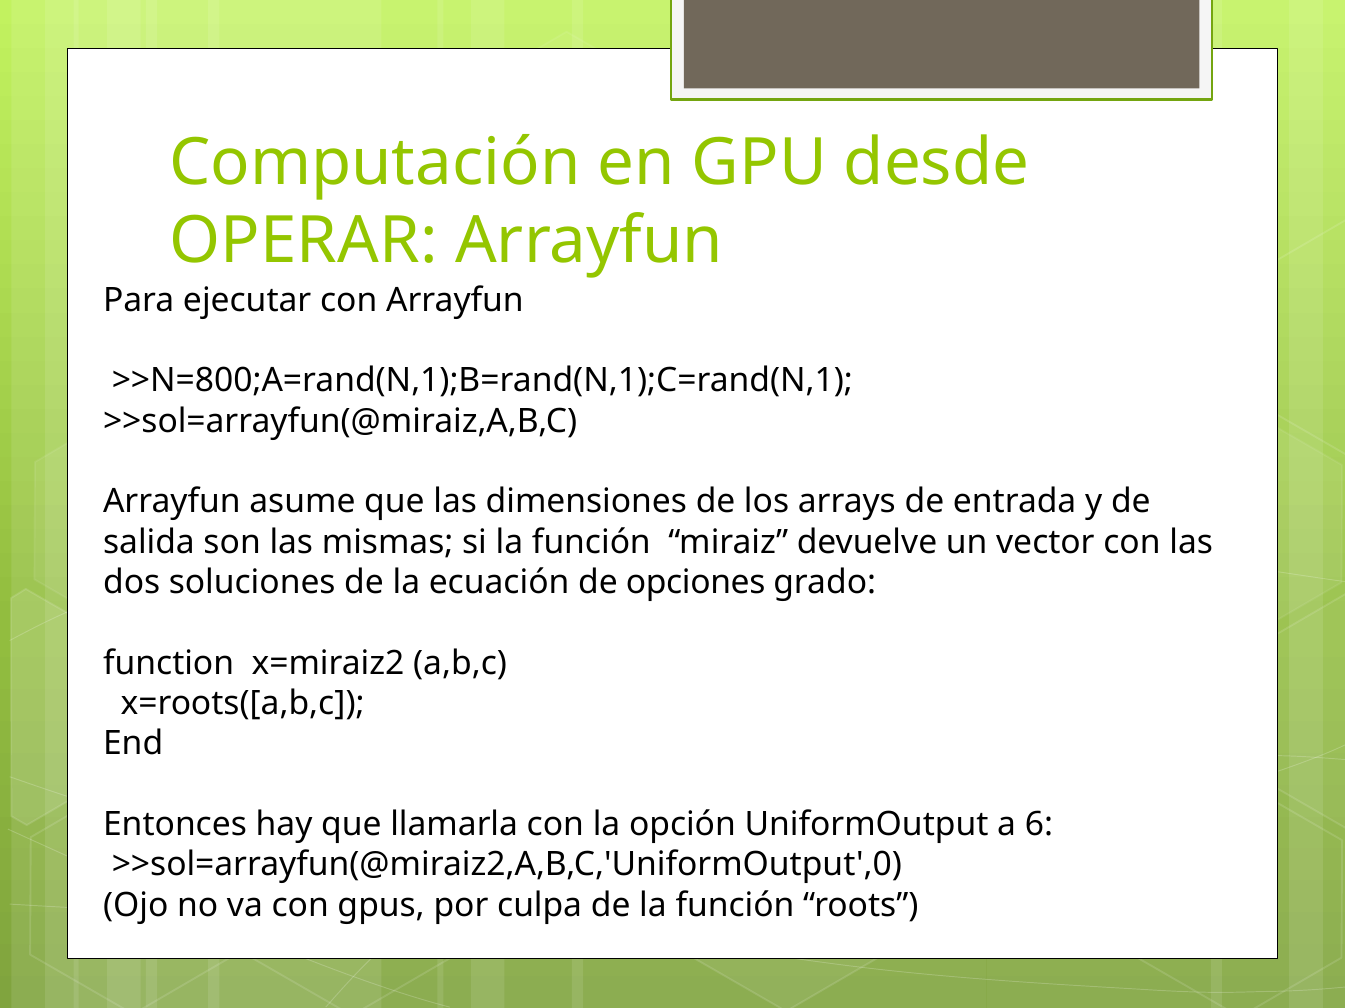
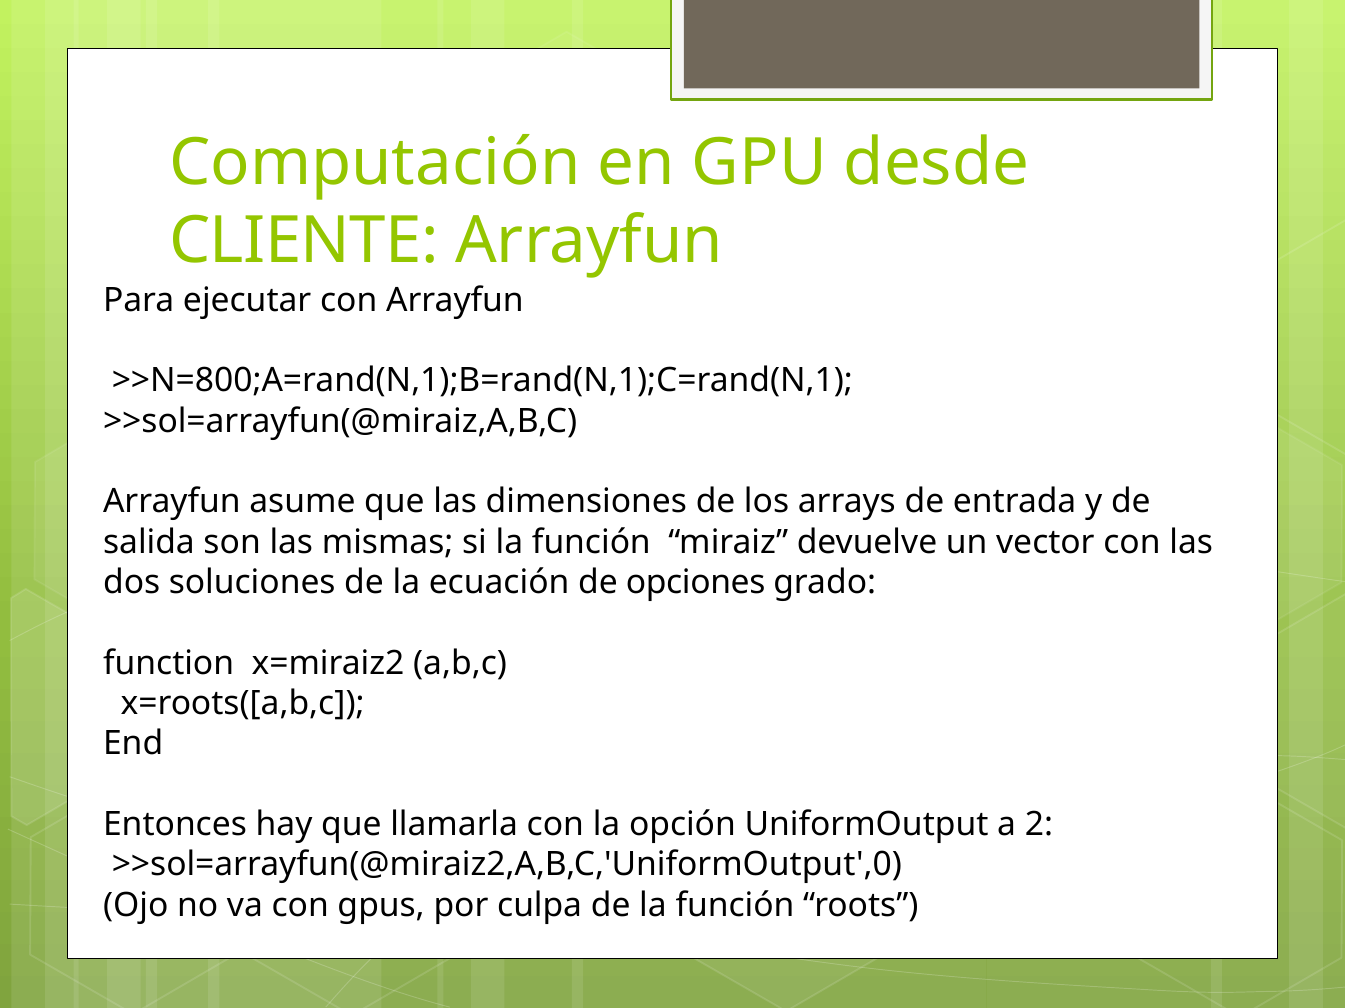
OPERAR: OPERAR -> CLIENTE (304, 241)
6: 6 -> 2 (1039, 825)
